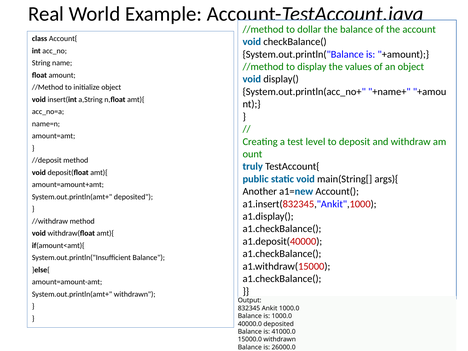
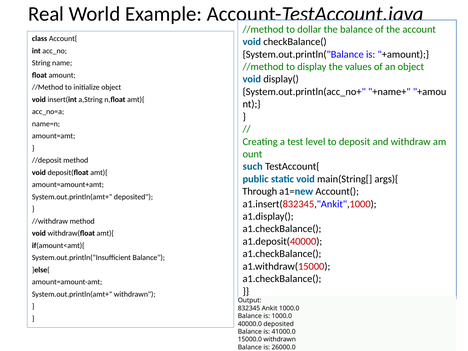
truly: truly -> such (253, 167)
Another: Another -> Through (260, 191)
